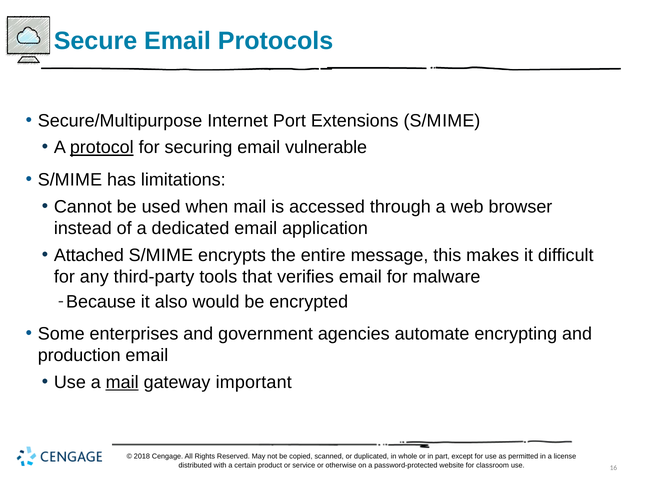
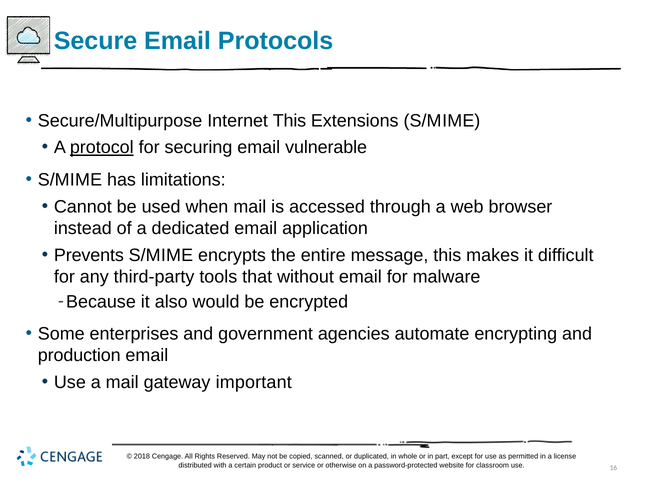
Internet Port: Port -> This (290, 121)
Attached: Attached -> Prevents (89, 255)
verifies: verifies -> without (306, 276)
mail underline: present -> none (122, 382)
